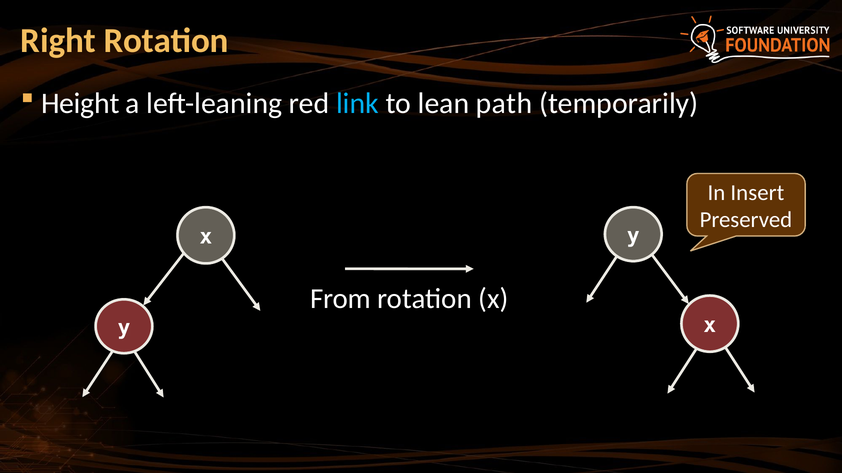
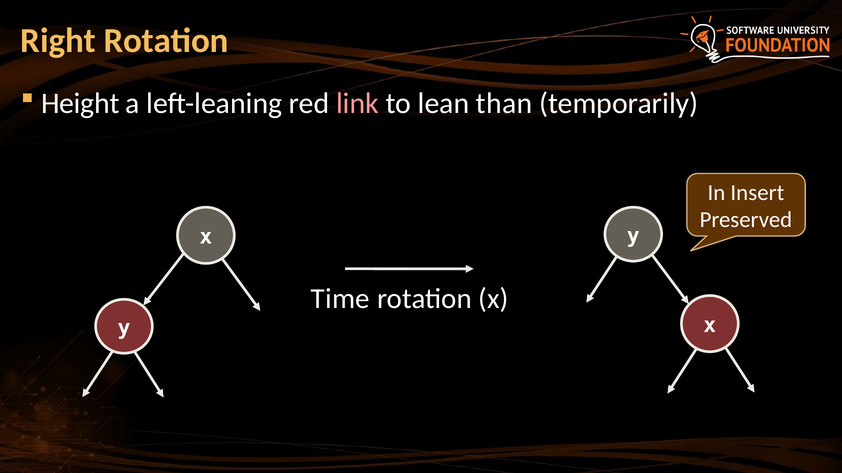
link colour: light blue -> pink (357, 104)
path: path -> than (504, 104)
From: From -> Time (340, 299)
